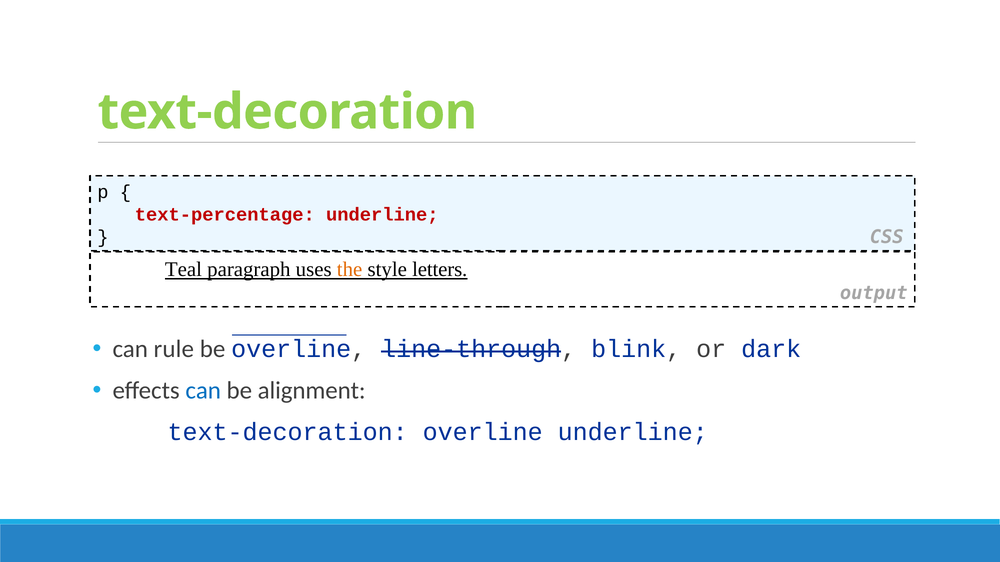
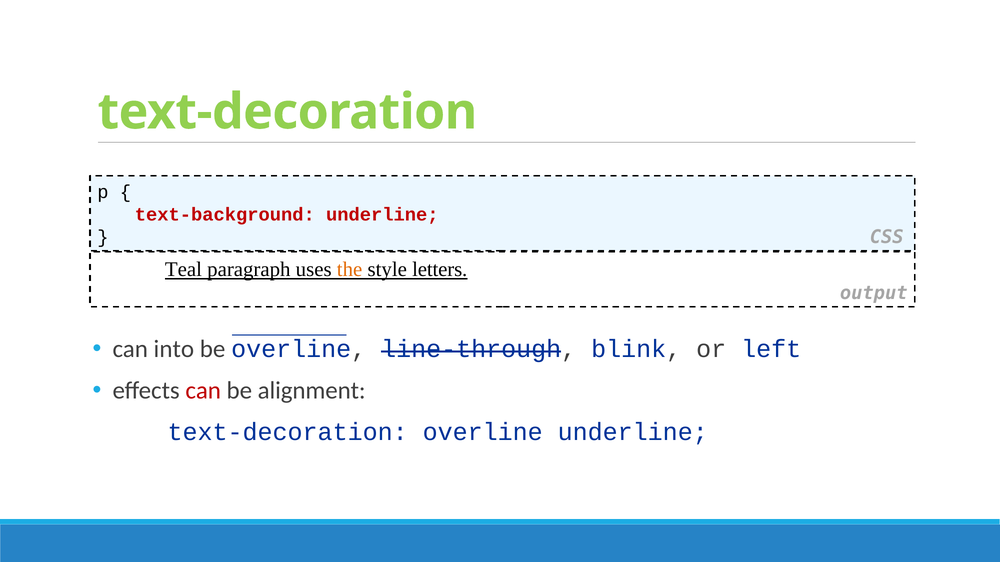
text-percentage: text-percentage -> text-background (225, 215)
rule: rule -> into (174, 349)
dark: dark -> left (771, 349)
can colour: blue -> red (203, 391)
